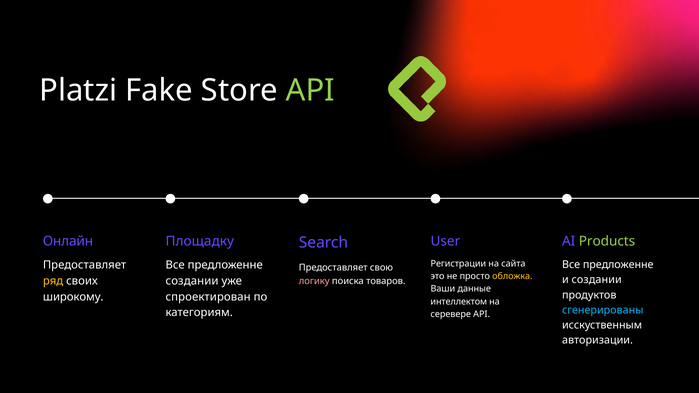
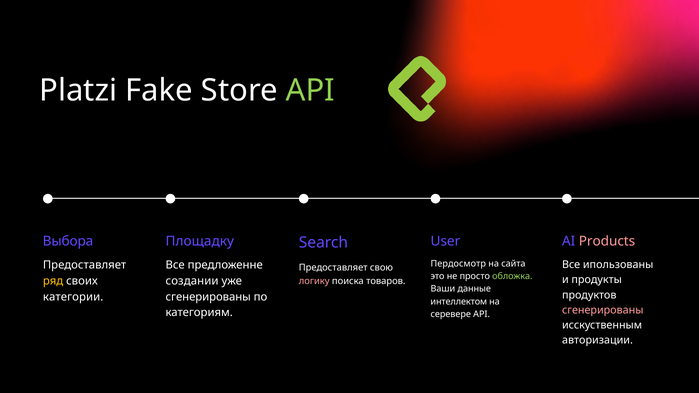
Онлайн: Онлайн -> Выбора (68, 241)
Products colour: light green -> pink (607, 241)
Регистрации: Регистрации -> Пердосмотр (458, 264)
предложенне: предложенне -> ипользованы (618, 265)
обложка colour: yellow -> light green (512, 276)
и создании: создании -> продукты (597, 280)
широкому: широкому -> категории (73, 297)
спроектирован: спроектирован -> сгенерированы (208, 297)
сгенерированы colour: light blue -> pink (603, 310)
